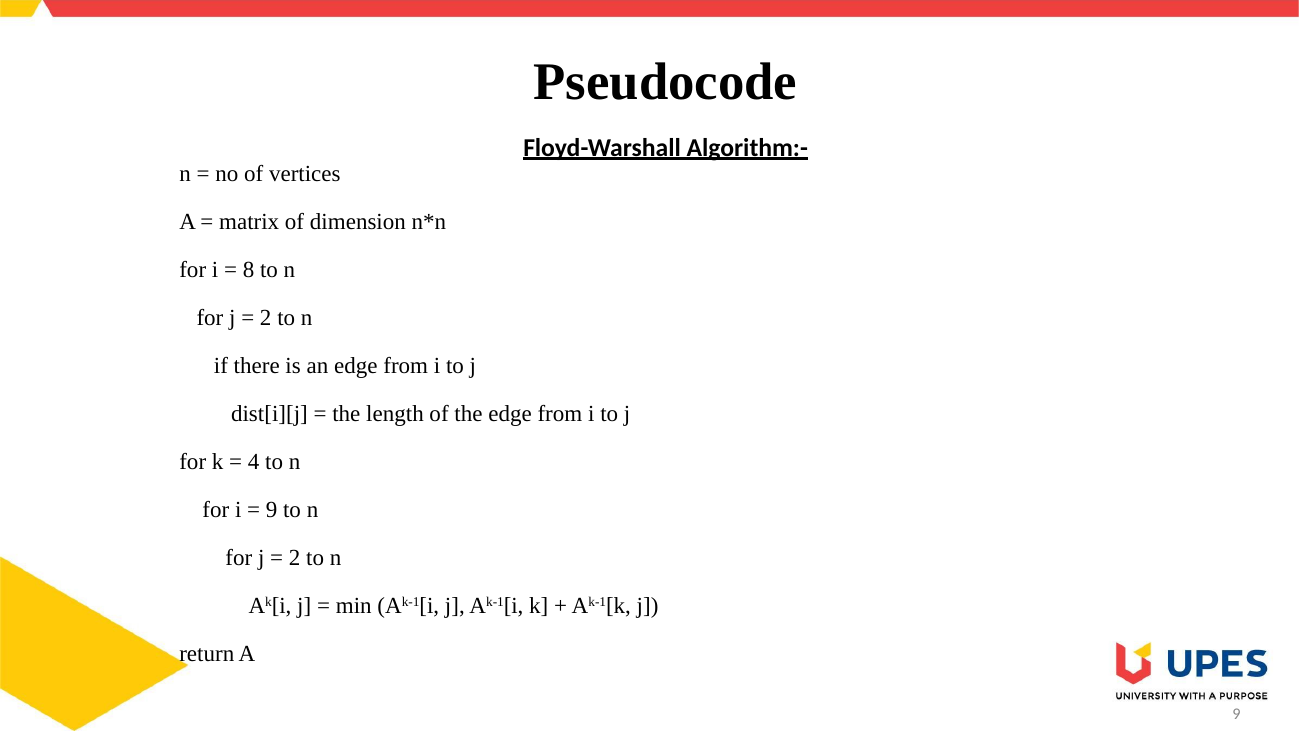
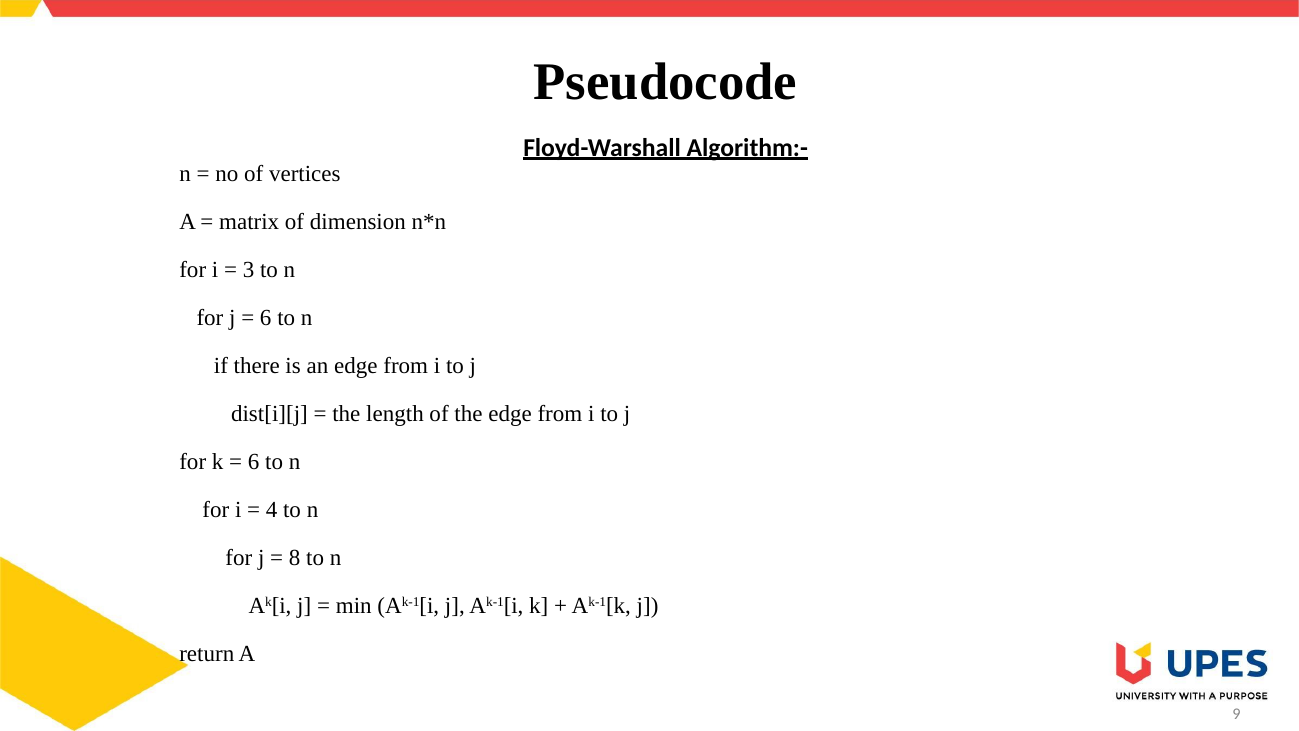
8: 8 -> 3 (249, 270)
2: 2 -> 6 (266, 318)
4: 4 -> 6 (254, 461)
9: 9 -> 4 (272, 509)
2: 2 -> 8 (295, 557)
